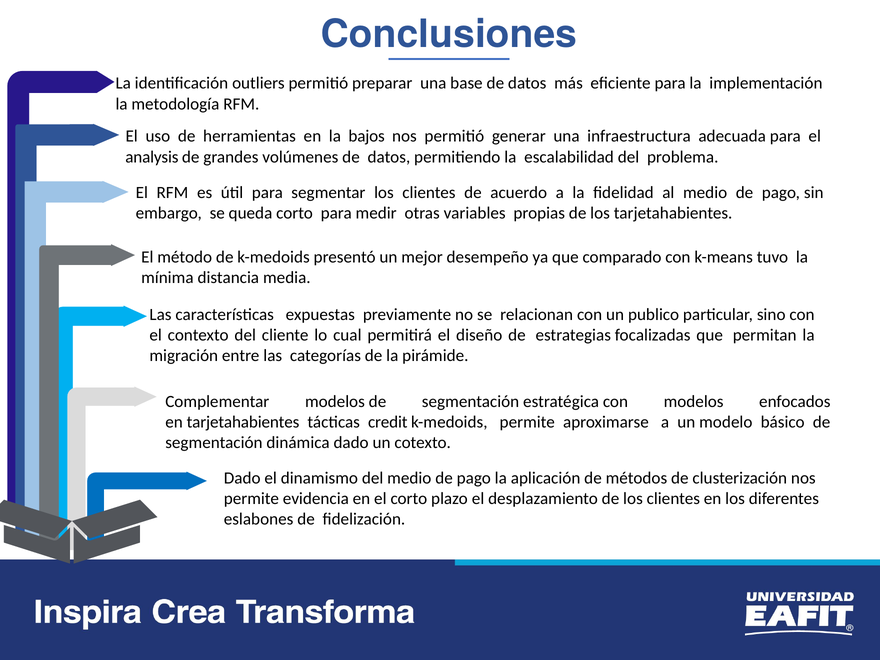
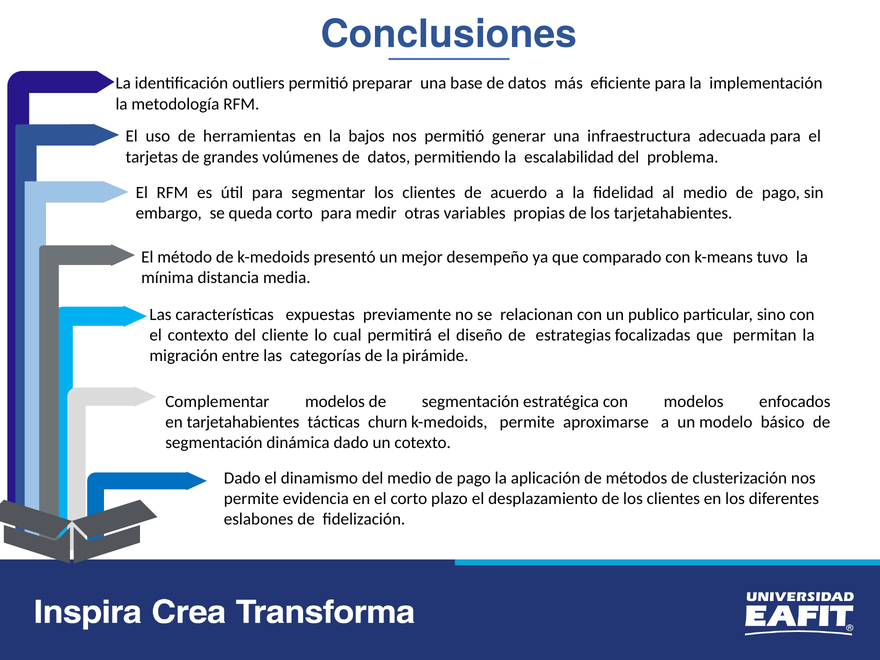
analysis: analysis -> tarjetas (152, 157)
credit: credit -> churn (388, 422)
